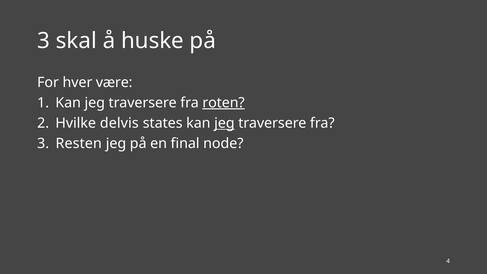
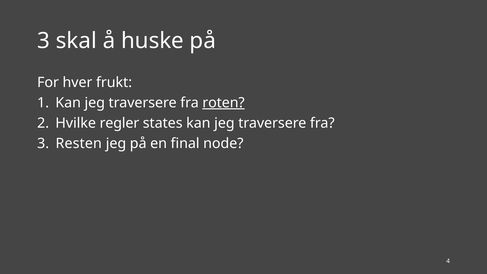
være: være -> frukt (114, 82)
delvis: delvis -> regler (119, 123)
jeg underline: present -> none (224, 123)
